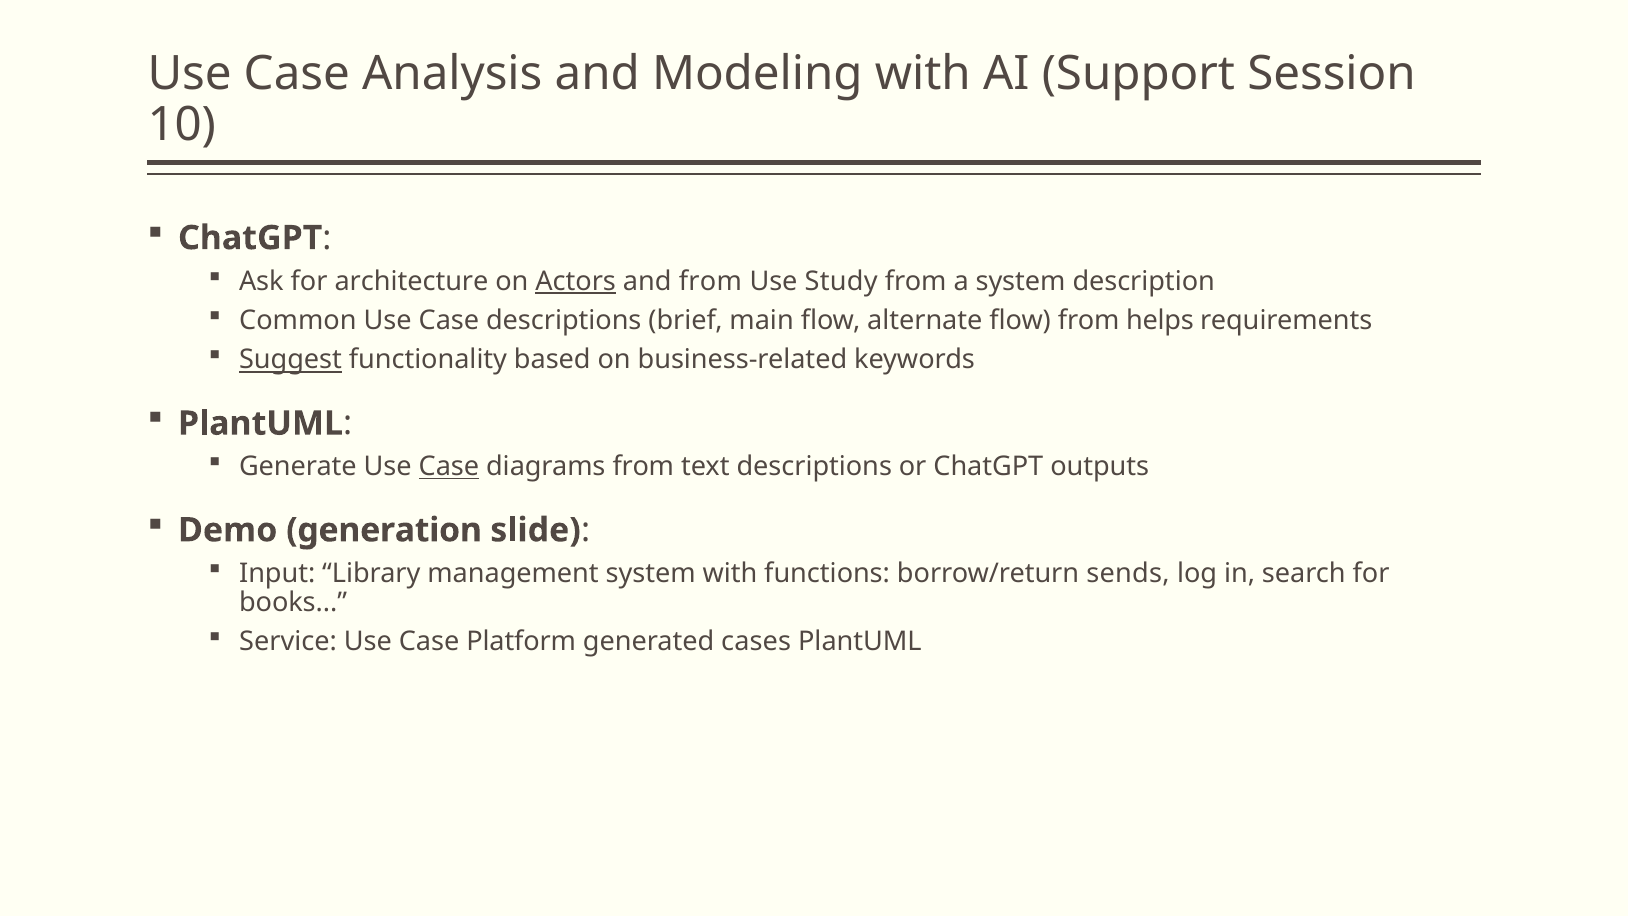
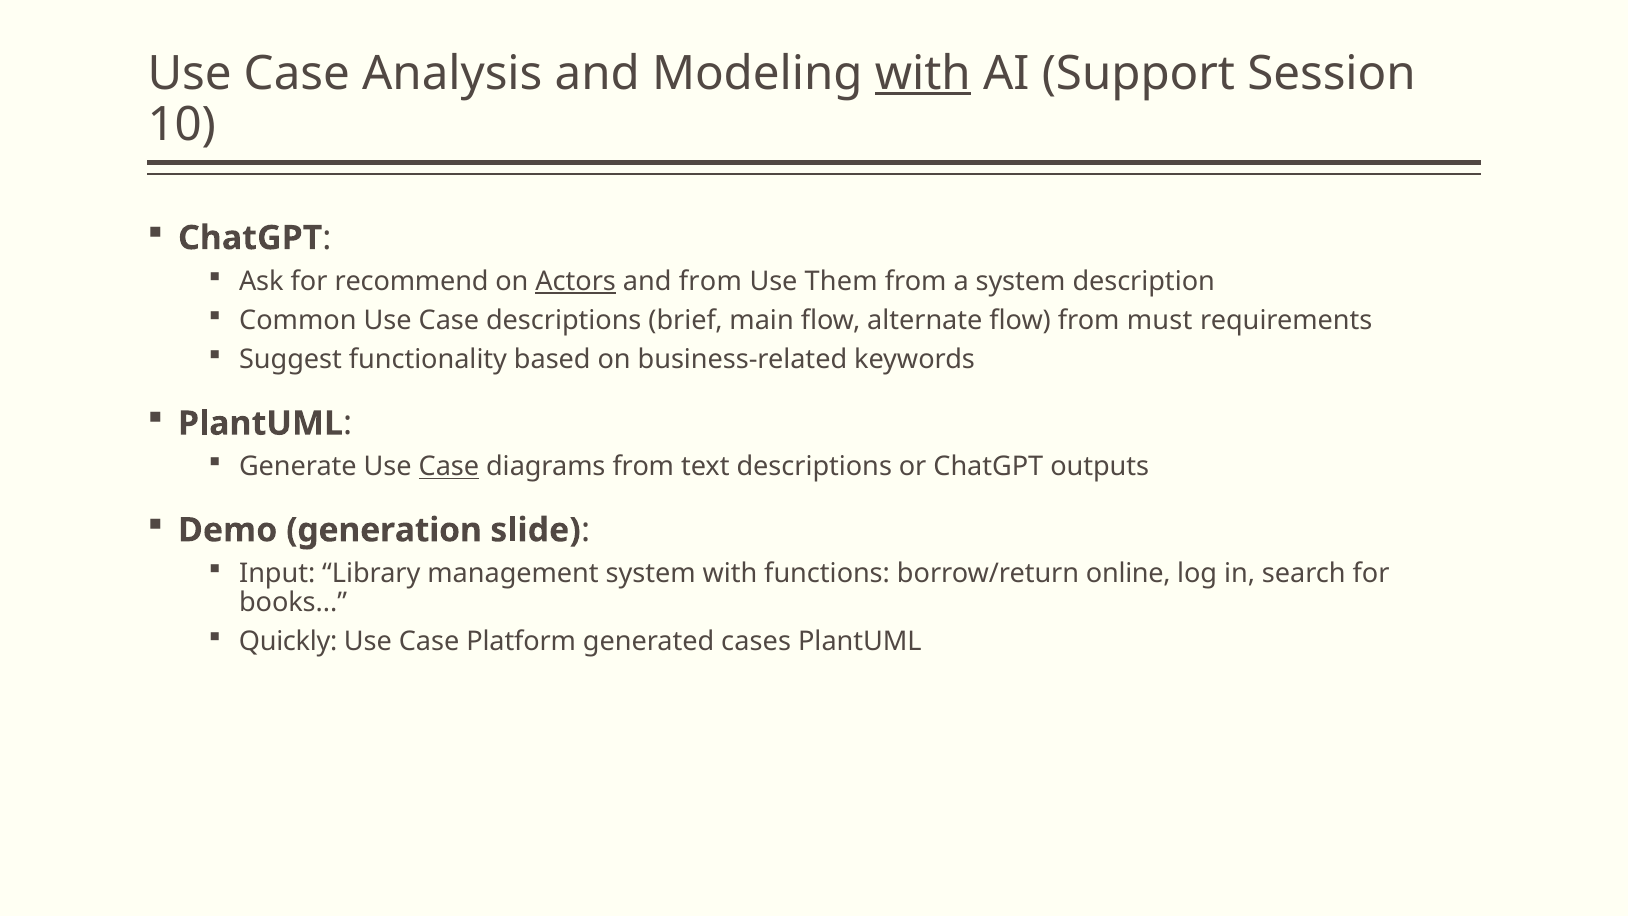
with underline: none -> present (923, 73)
architecture: architecture -> recommend (412, 281)
Study: Study -> Them (841, 281)
helps: helps -> must (1160, 321)
Suggest underline: present -> none (290, 360)
sends: sends -> online (1128, 573)
Service: Service -> Quickly (288, 642)
